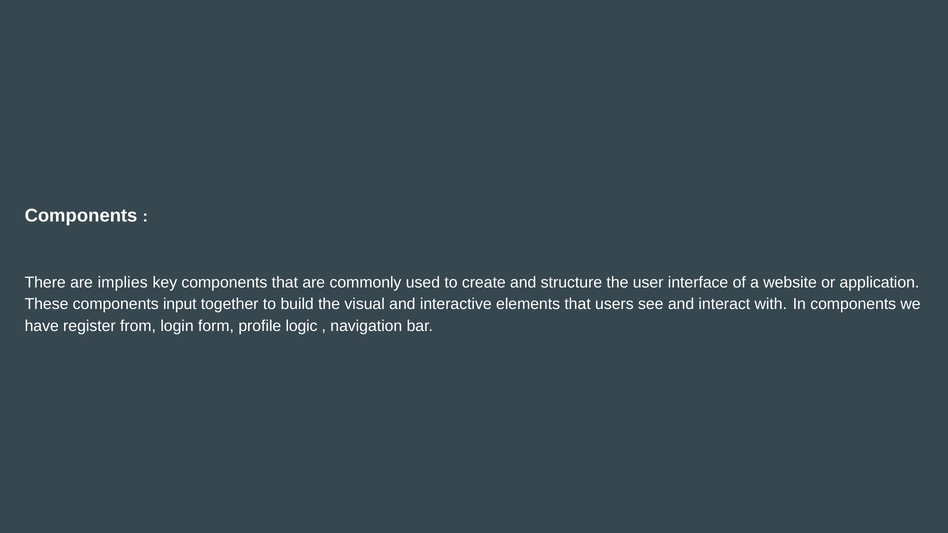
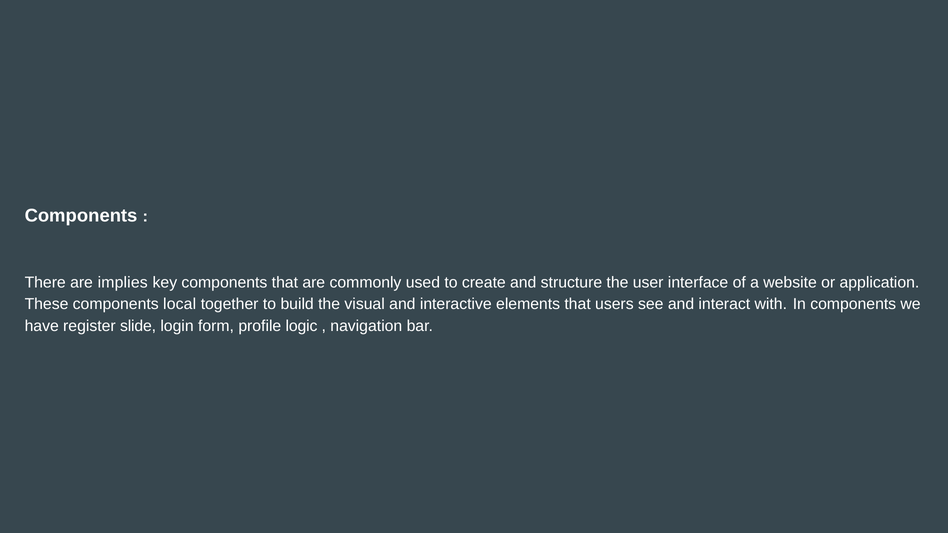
input: input -> local (180, 304)
from: from -> slide (138, 326)
